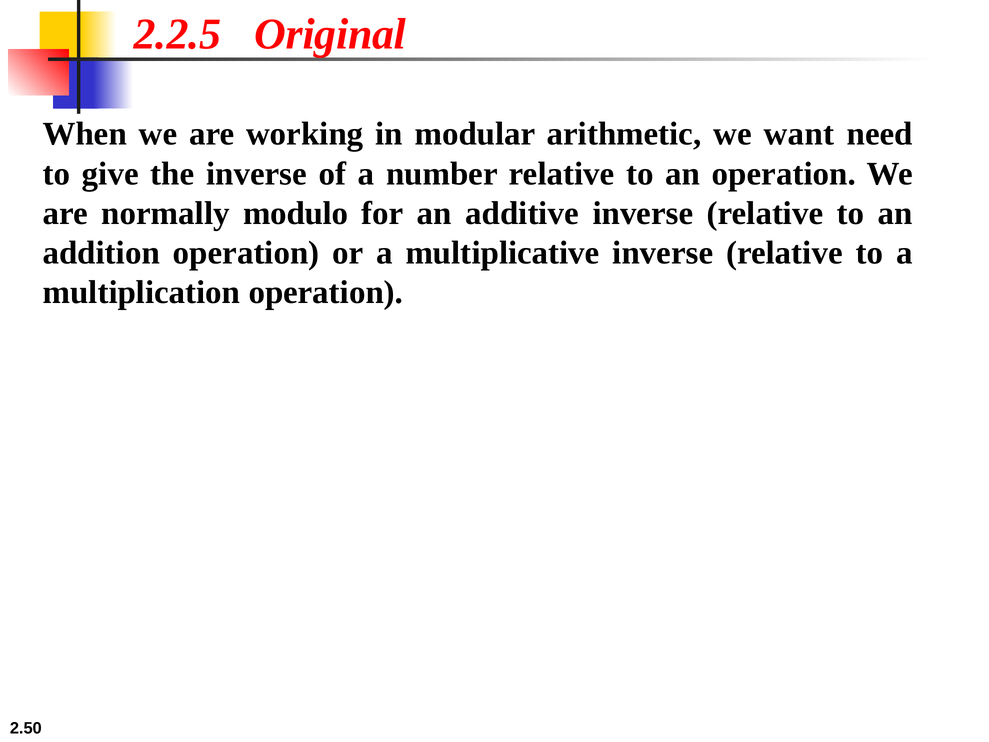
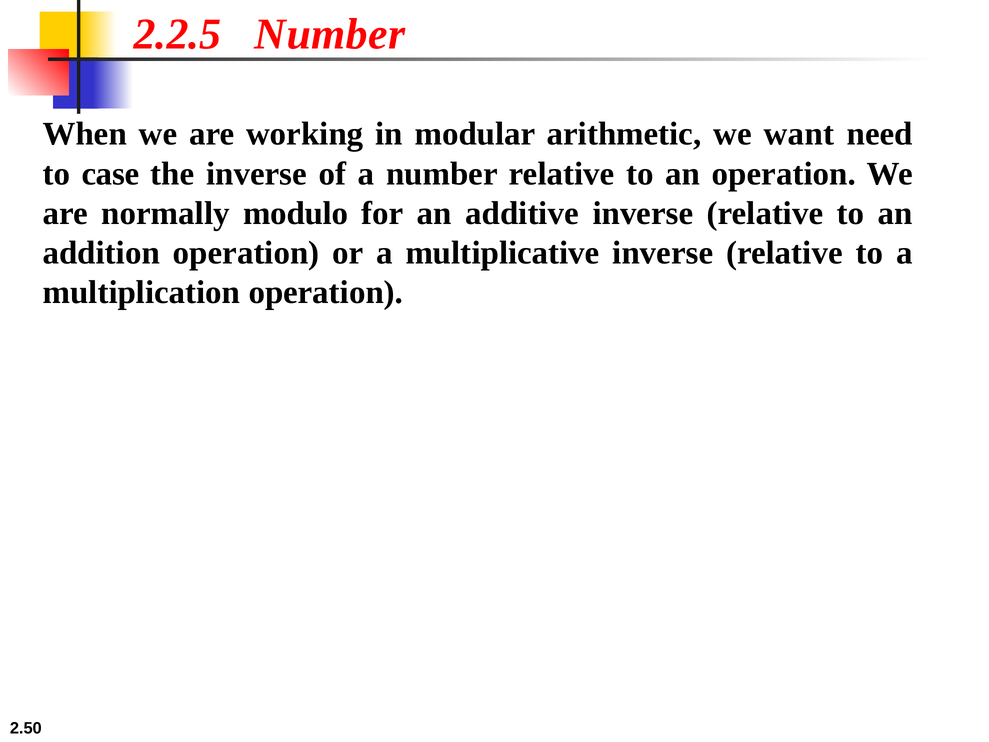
2.2.5 Original: Original -> Number (330, 34)
give: give -> case (110, 174)
